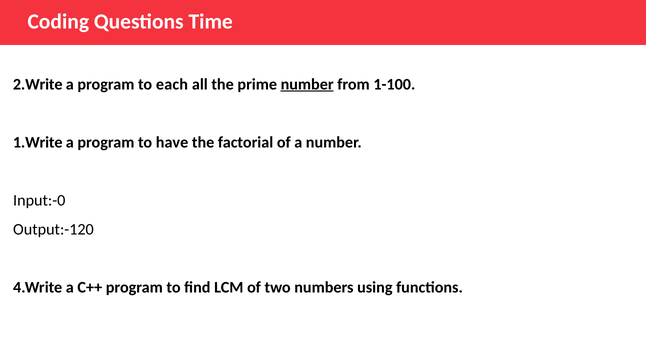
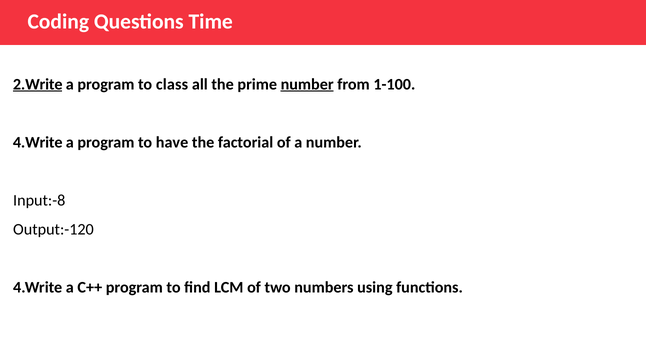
2.Write underline: none -> present (38, 84)
each: each -> class (172, 84)
1.Write: 1.Write -> 4.Write (38, 142)
Input:-0: Input:-0 -> Input:-8 (39, 201)
